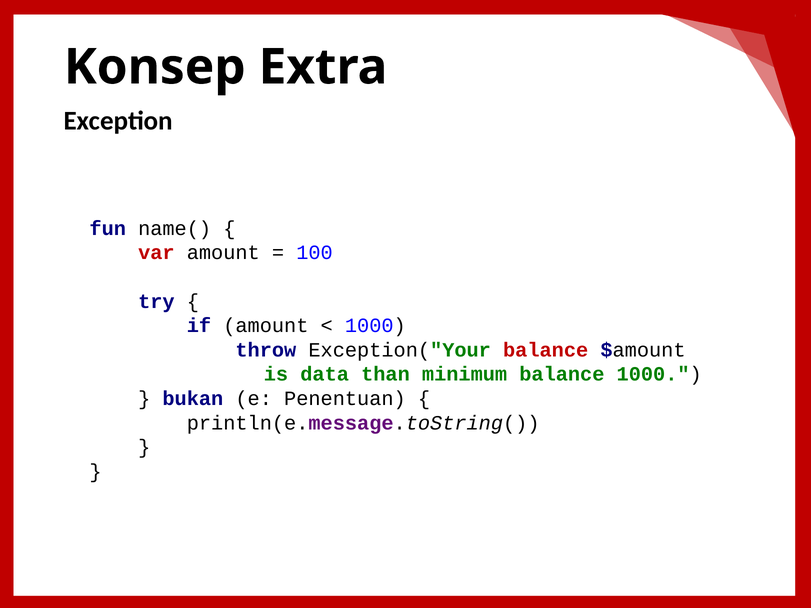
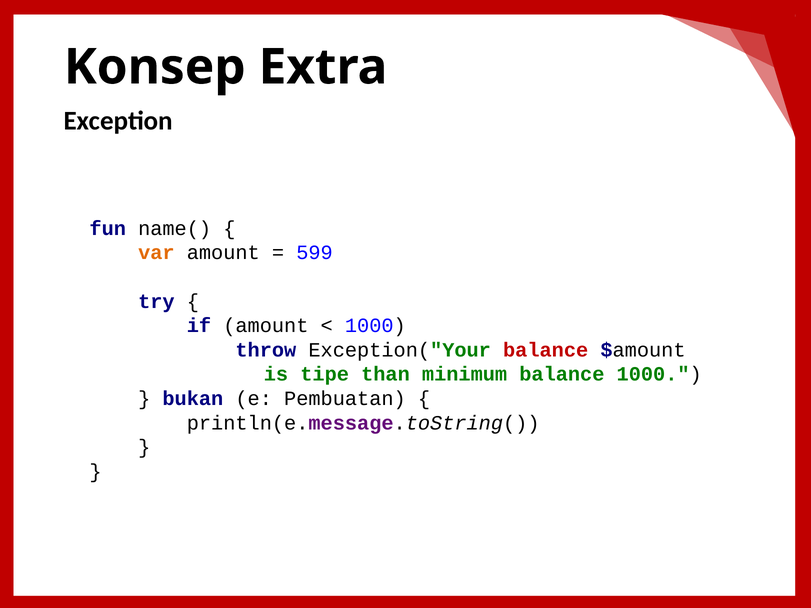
var colour: red -> orange (156, 253)
100: 100 -> 599 (315, 253)
data: data -> tipe (325, 374)
Penentuan: Penentuan -> Pembuatan (345, 399)
